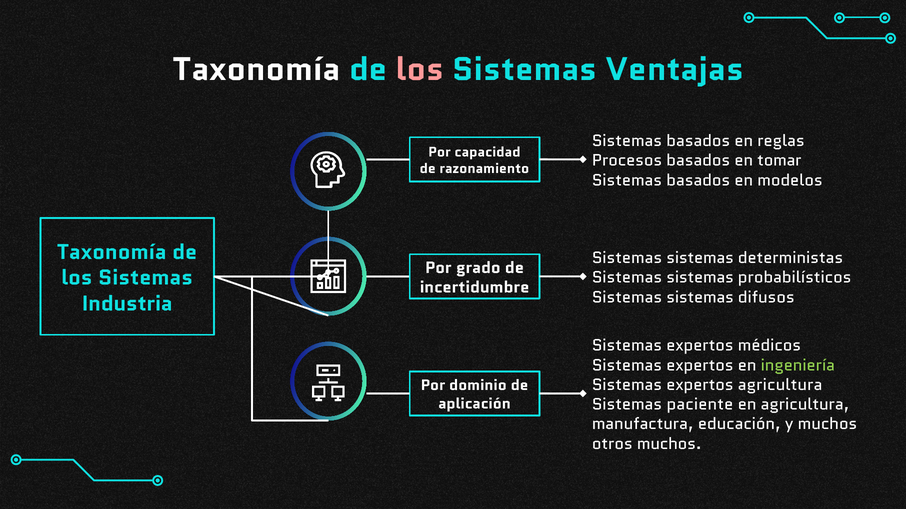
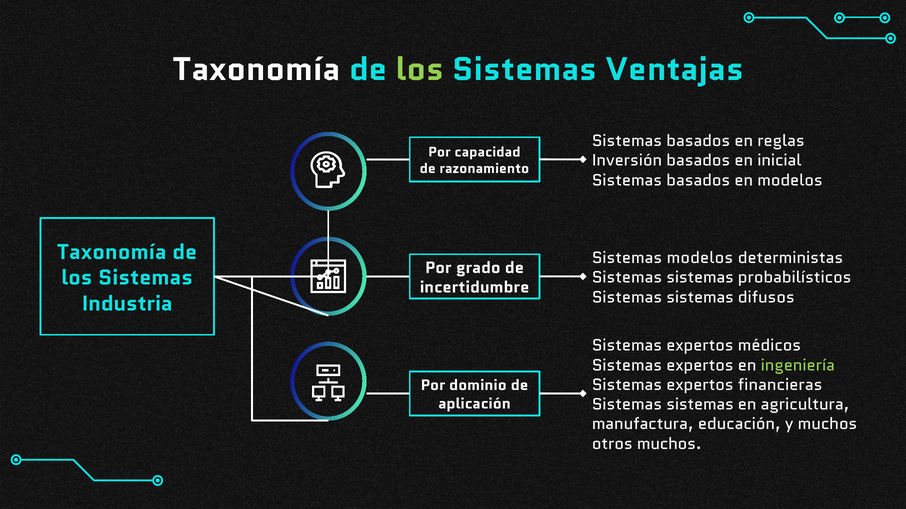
los colour: pink -> light green (420, 70)
Procesos: Procesos -> Inversión (627, 161)
tomar: tomar -> inicial (779, 161)
sistemas: sistemas -> modelos (700, 258)
expertos agricultura: agricultura -> financieras (780, 385)
paciente: paciente -> sistemas (700, 405)
